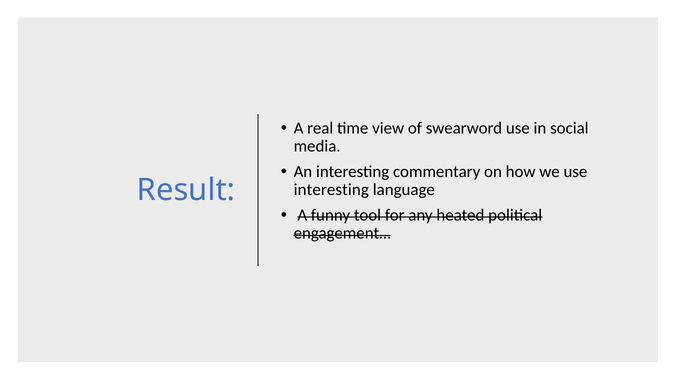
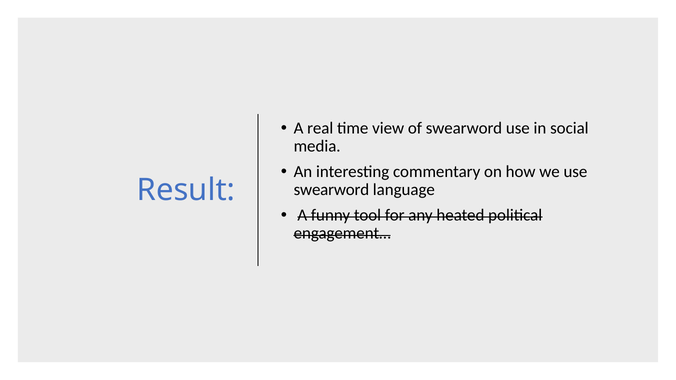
interesting: interesting -> swearword (331, 190)
